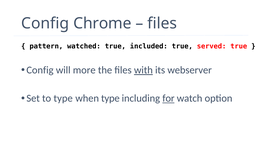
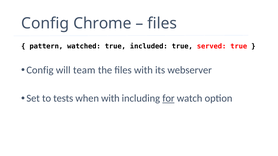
more: more -> team (84, 70)
with underline: present -> none (143, 70)
to type: type -> tests (63, 99)
when type: type -> with (110, 99)
